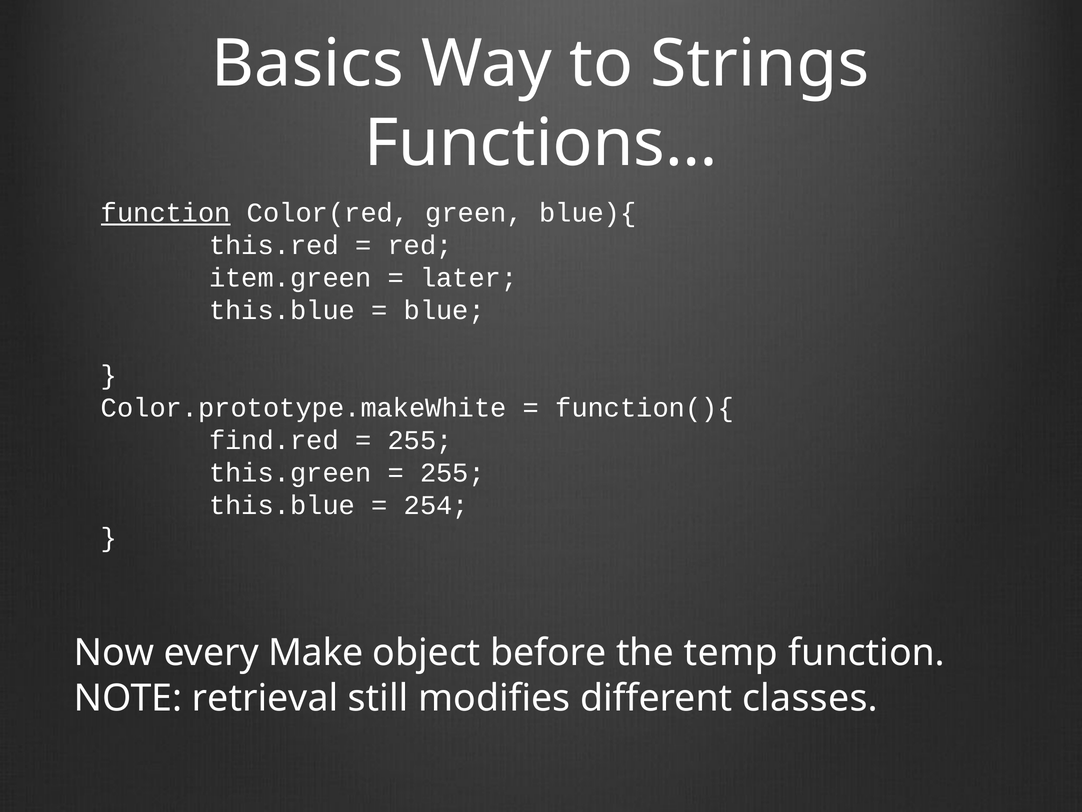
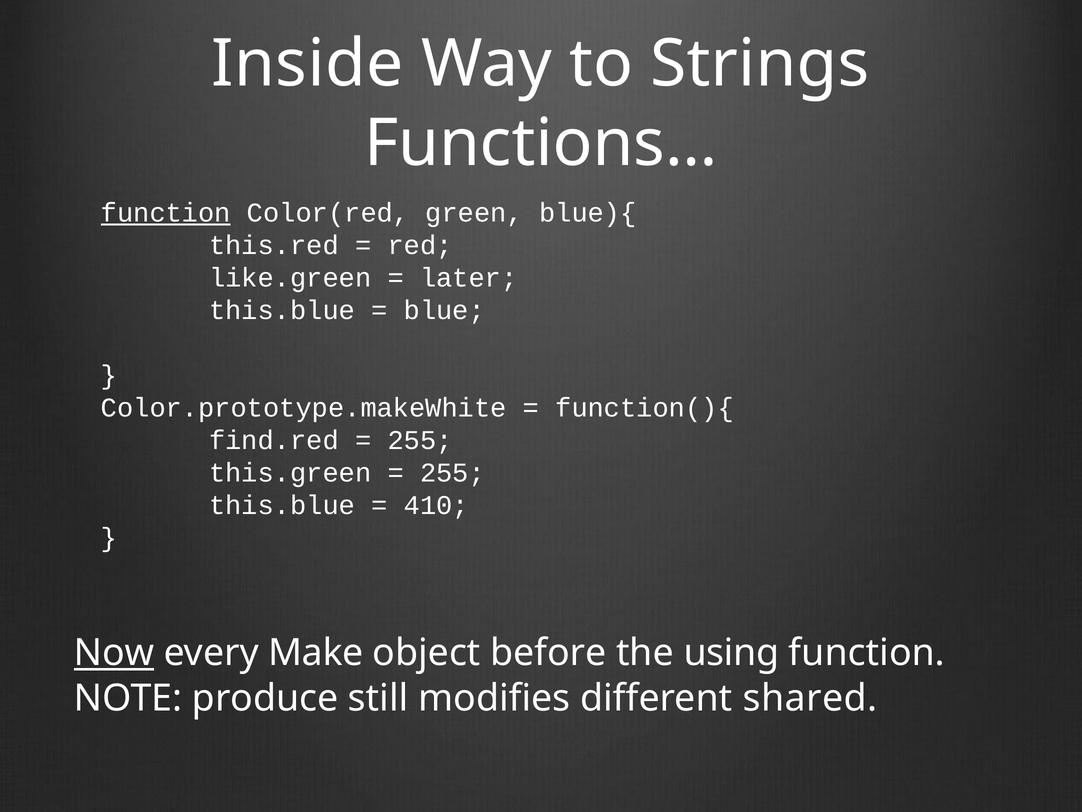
Basics: Basics -> Inside (307, 64)
item.green: item.green -> like.green (290, 278)
254: 254 -> 410 (436, 505)
Now underline: none -> present (114, 653)
temp: temp -> using (731, 653)
retrieval: retrieval -> produce (265, 698)
classes: classes -> shared (810, 698)
